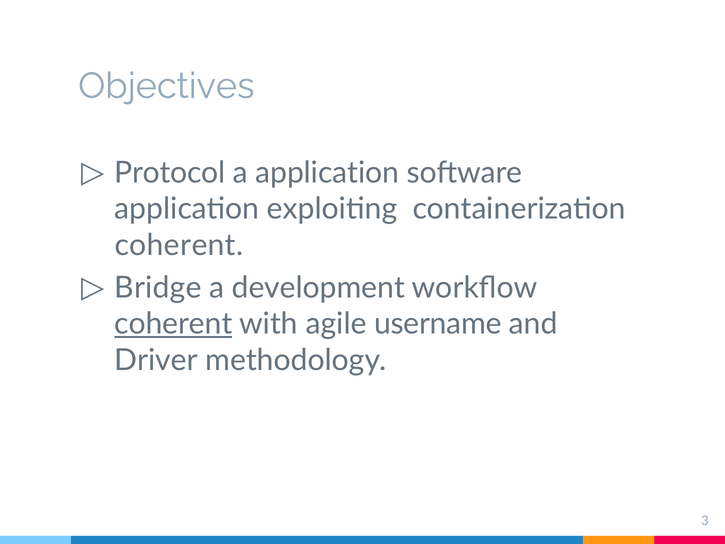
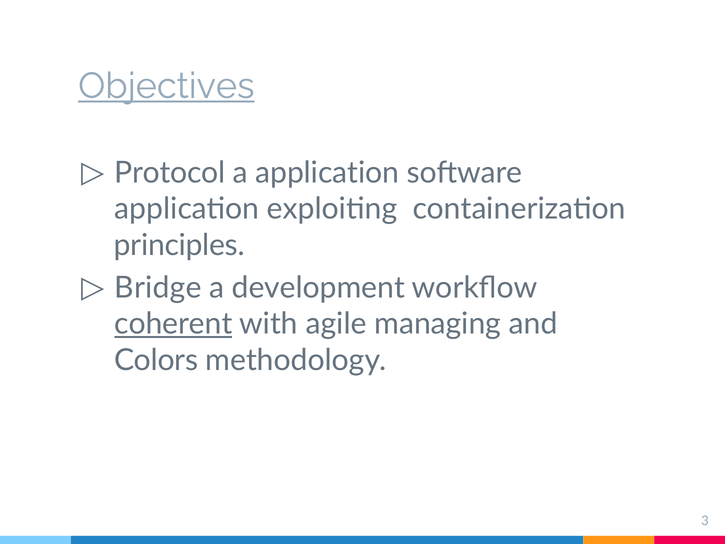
Objectives underline: none -> present (166, 86)
coherent: coherent -> principles (179, 245)
username: username -> managing (438, 324)
Driver: Driver -> Colors (156, 360)
